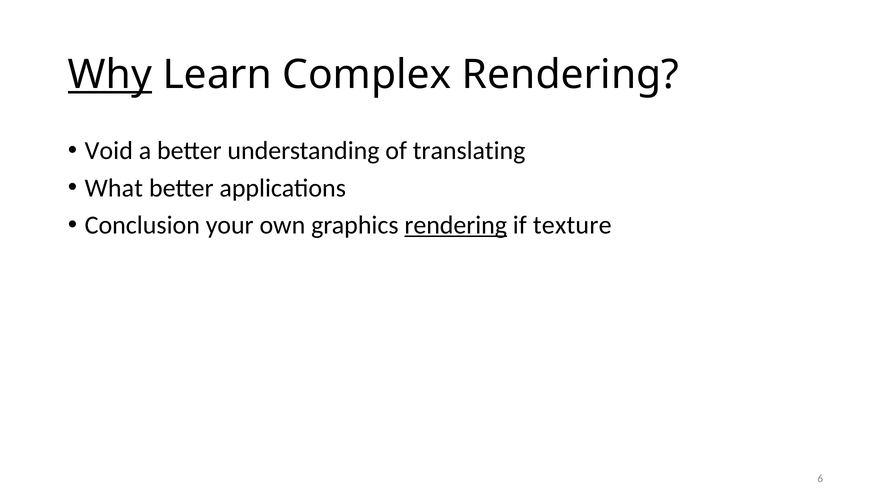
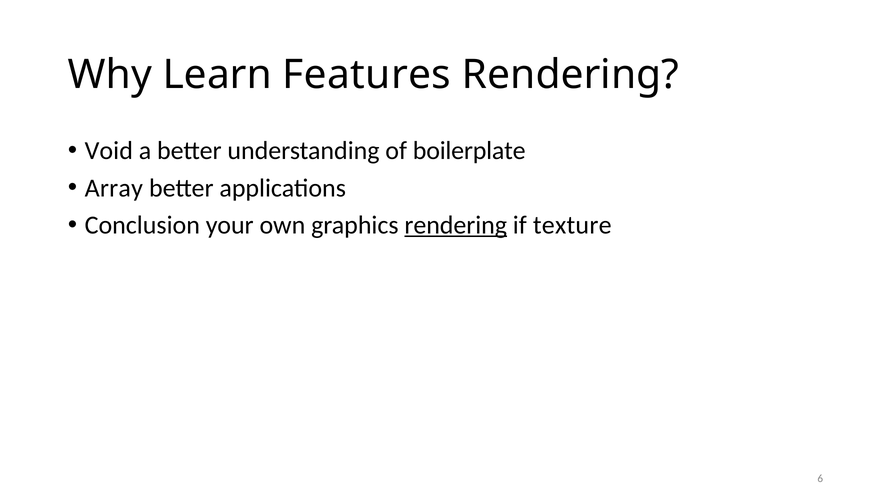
Why underline: present -> none (110, 75)
Complex: Complex -> Features (367, 75)
translating: translating -> boilerplate (469, 151)
What: What -> Array (114, 188)
